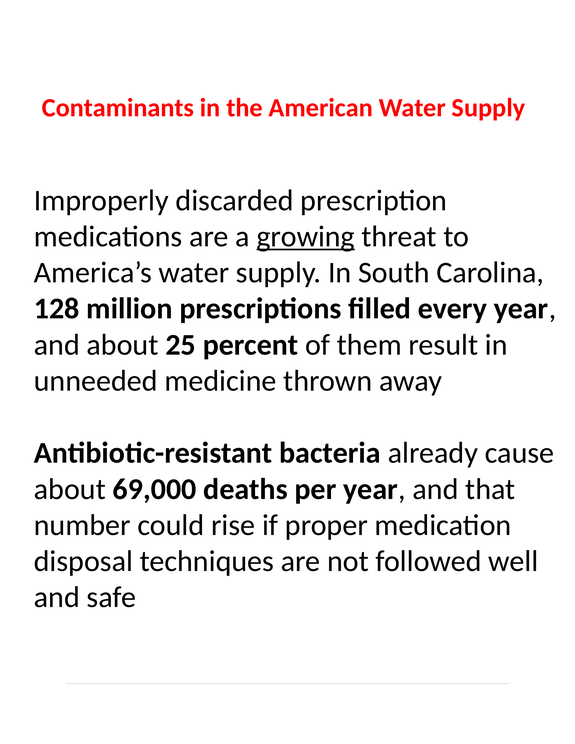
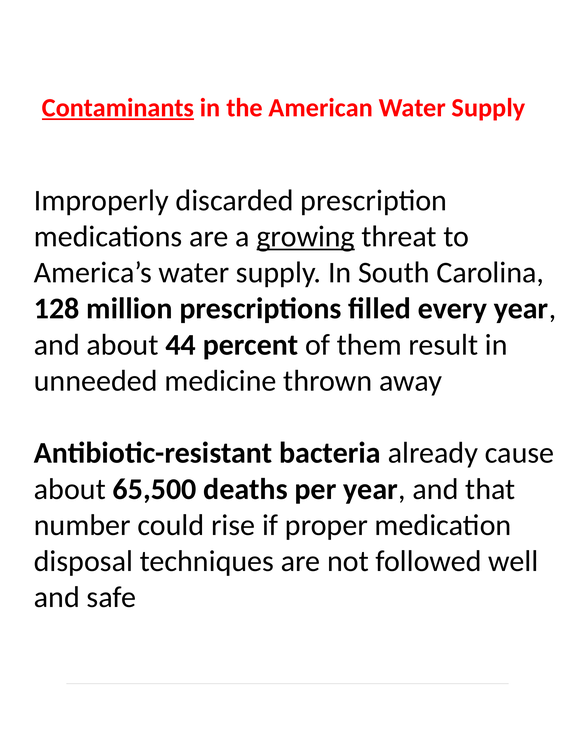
Contaminants underline: none -> present (118, 108)
25: 25 -> 44 (181, 345)
69,000: 69,000 -> 65,500 (155, 489)
